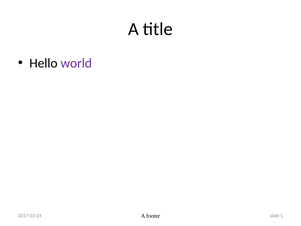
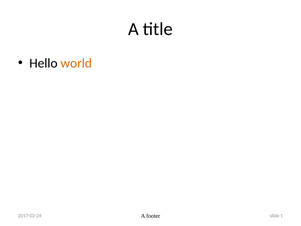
world colour: purple -> orange (76, 63)
